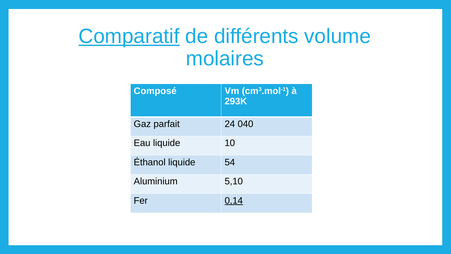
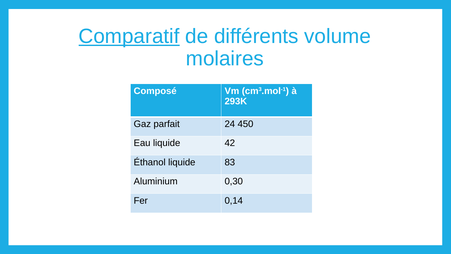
040: 040 -> 450 (245, 124)
10: 10 -> 42 (230, 143)
54: 54 -> 83 (230, 162)
5,10: 5,10 -> 0,30 (234, 181)
0,14 underline: present -> none (234, 200)
